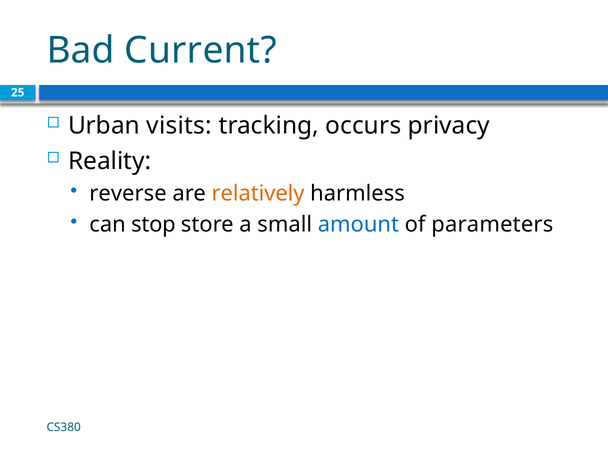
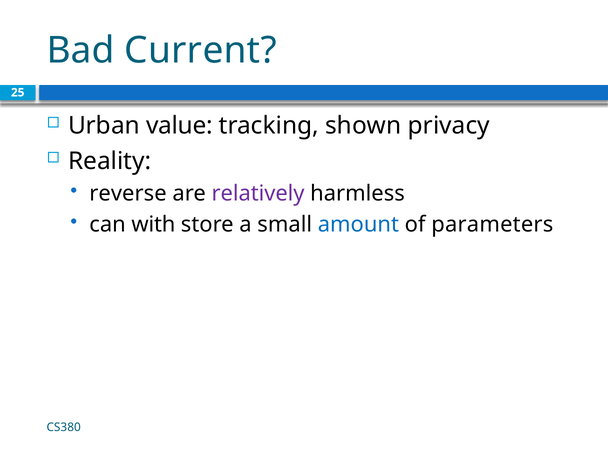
visits: visits -> value (179, 126)
occurs: occurs -> shown (363, 126)
relatively colour: orange -> purple (258, 193)
stop: stop -> with (153, 224)
